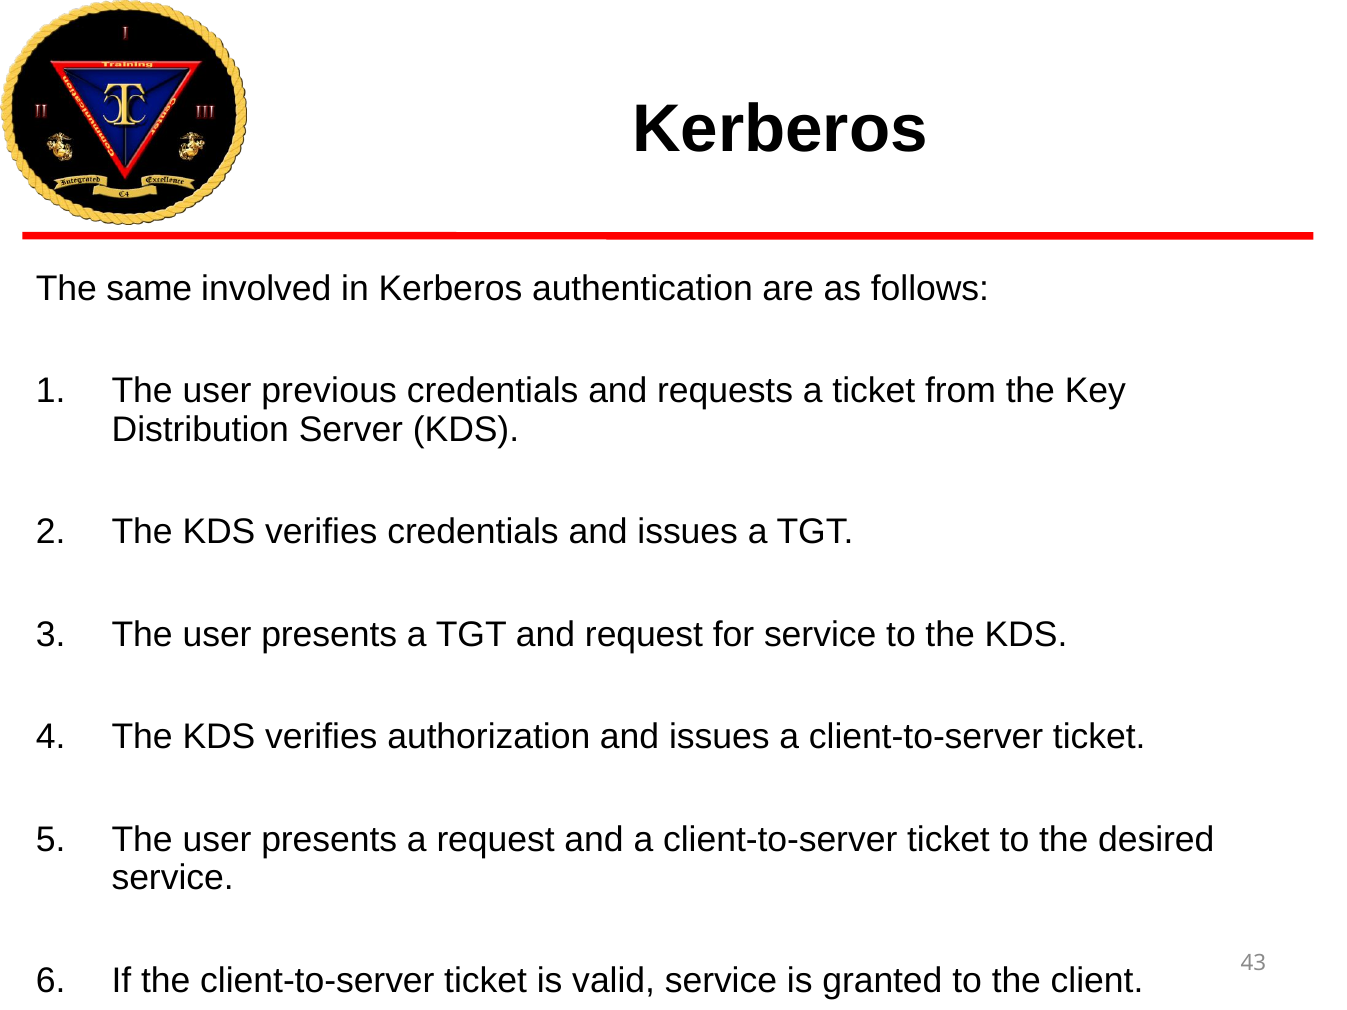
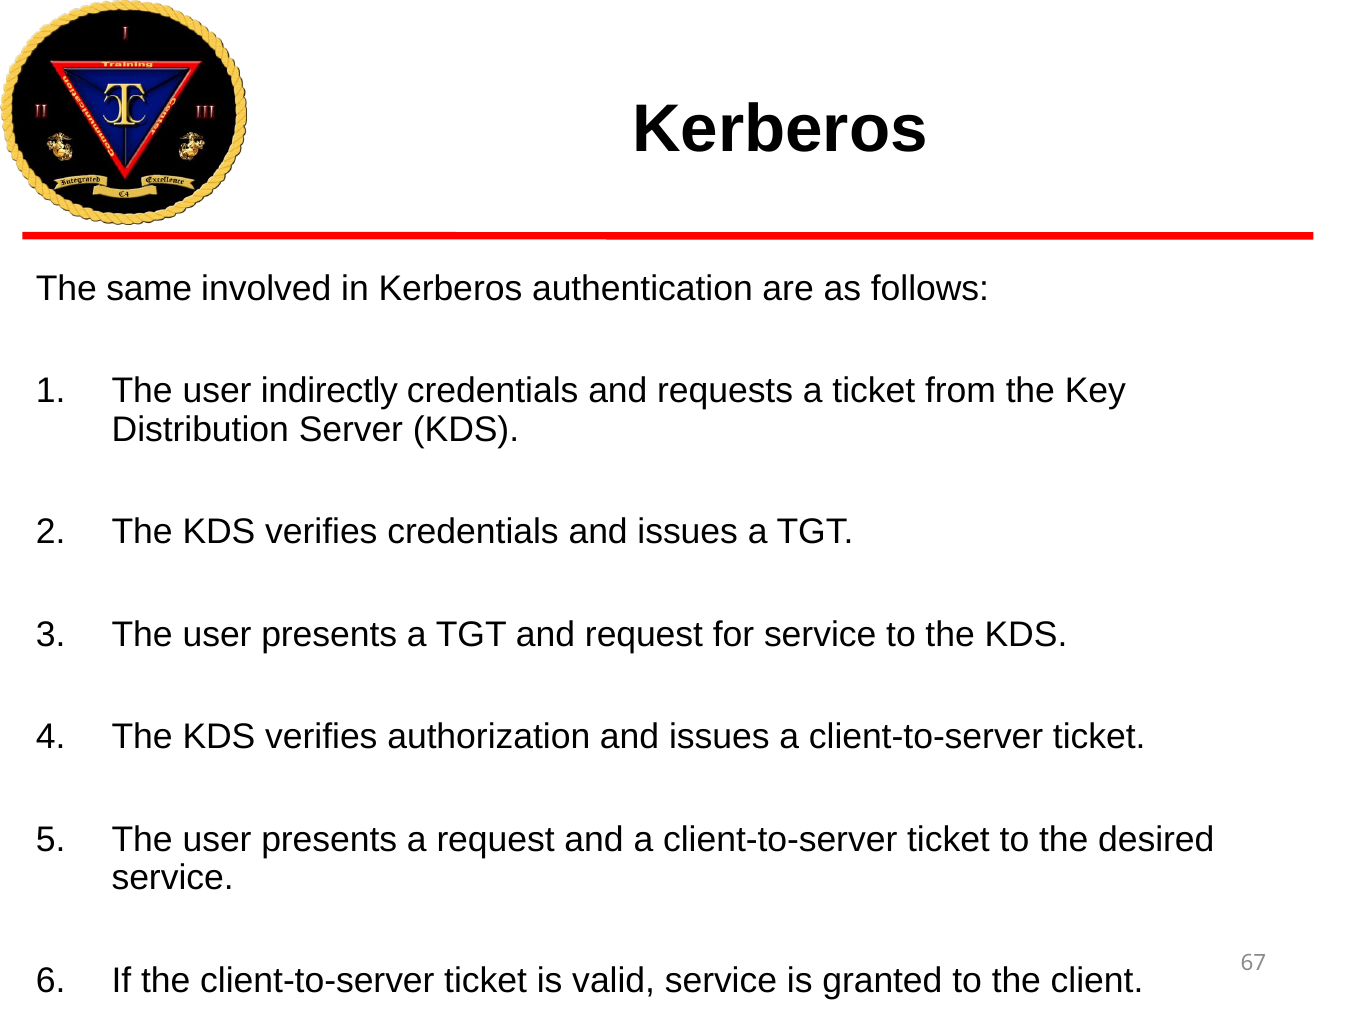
previous: previous -> indirectly (329, 391)
43: 43 -> 67 (1253, 963)
